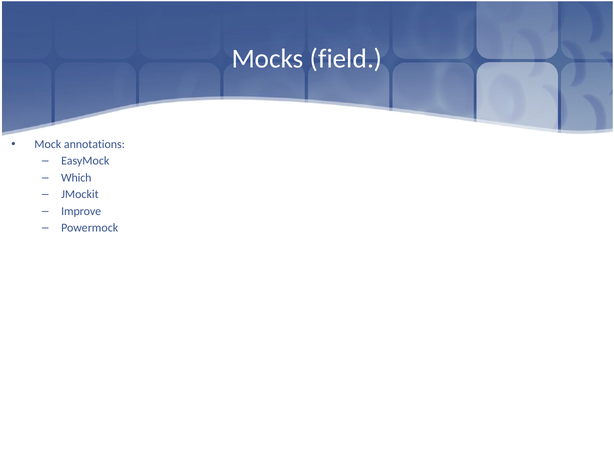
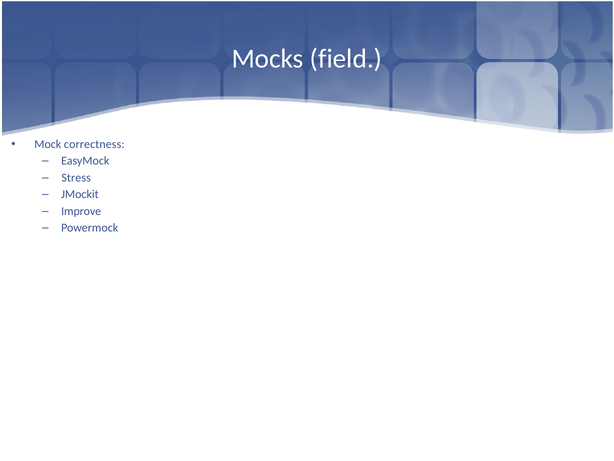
annotations: annotations -> correctness (94, 144)
Which: Which -> Stress (76, 178)
